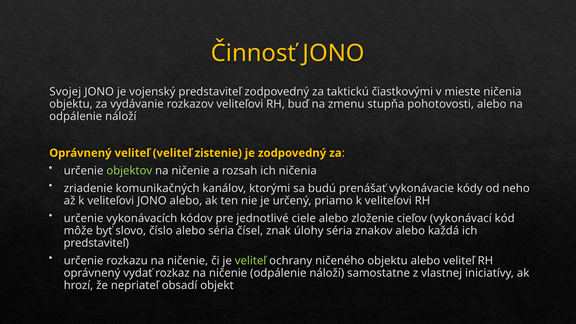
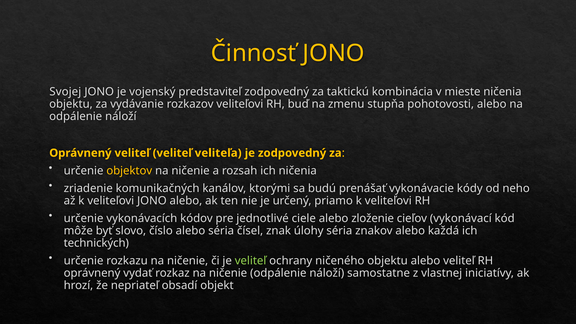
čiastkovými: čiastkovými -> kombinácia (402, 92)
zistenie: zistenie -> veliteľa (218, 153)
objektov colour: light green -> yellow (129, 171)
predstaviteľ: predstaviteľ -> technických (96, 243)
